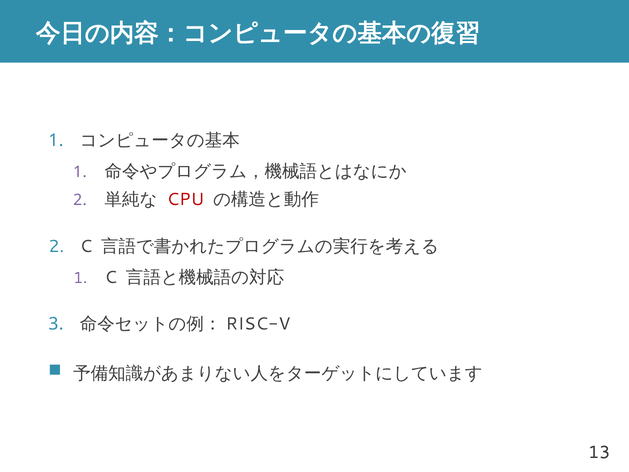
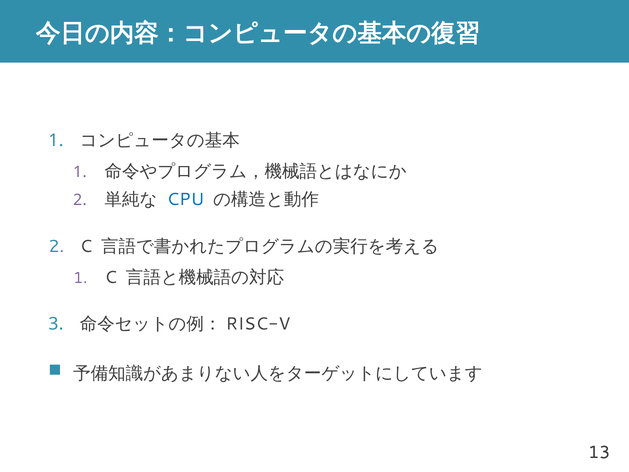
CPU colour: red -> blue (186, 200)
